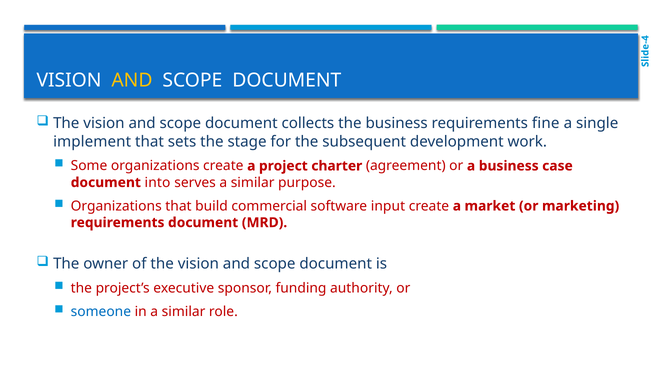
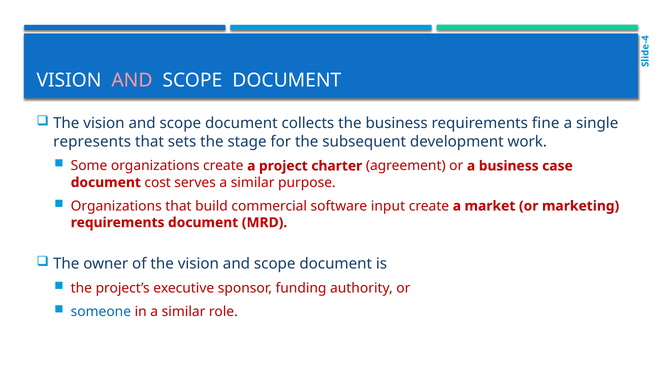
AND colour: yellow -> pink (132, 80)
implement: implement -> represents (92, 141)
into: into -> cost (158, 182)
